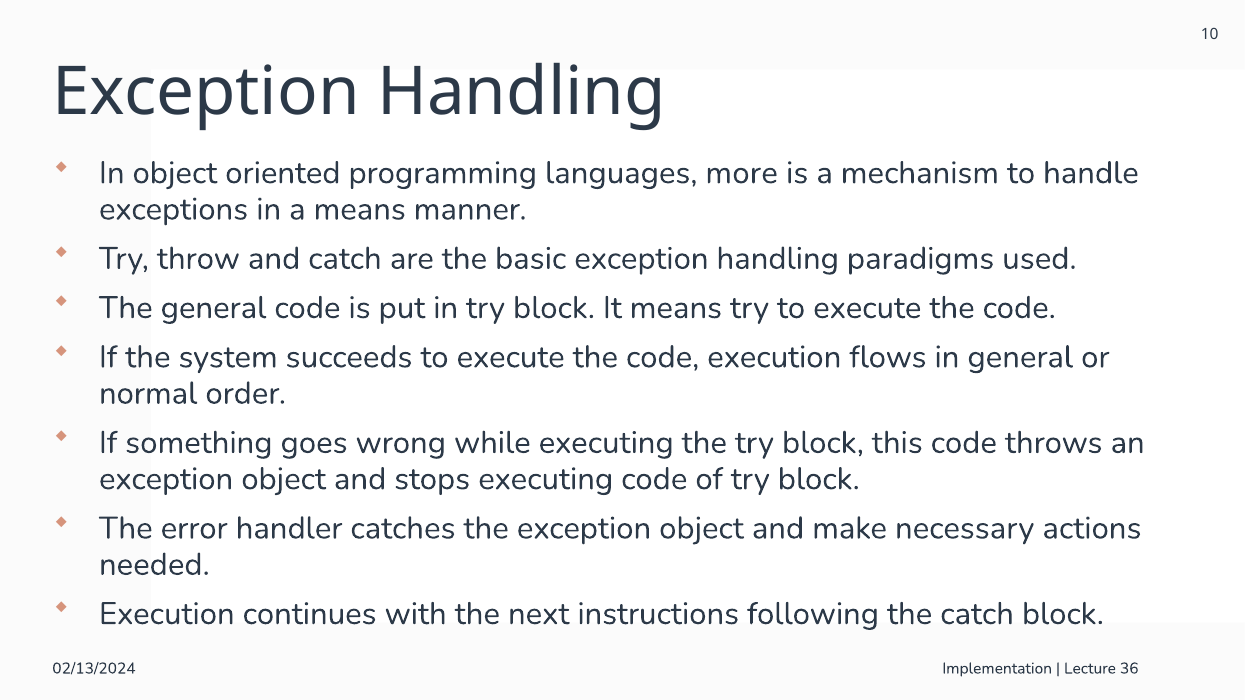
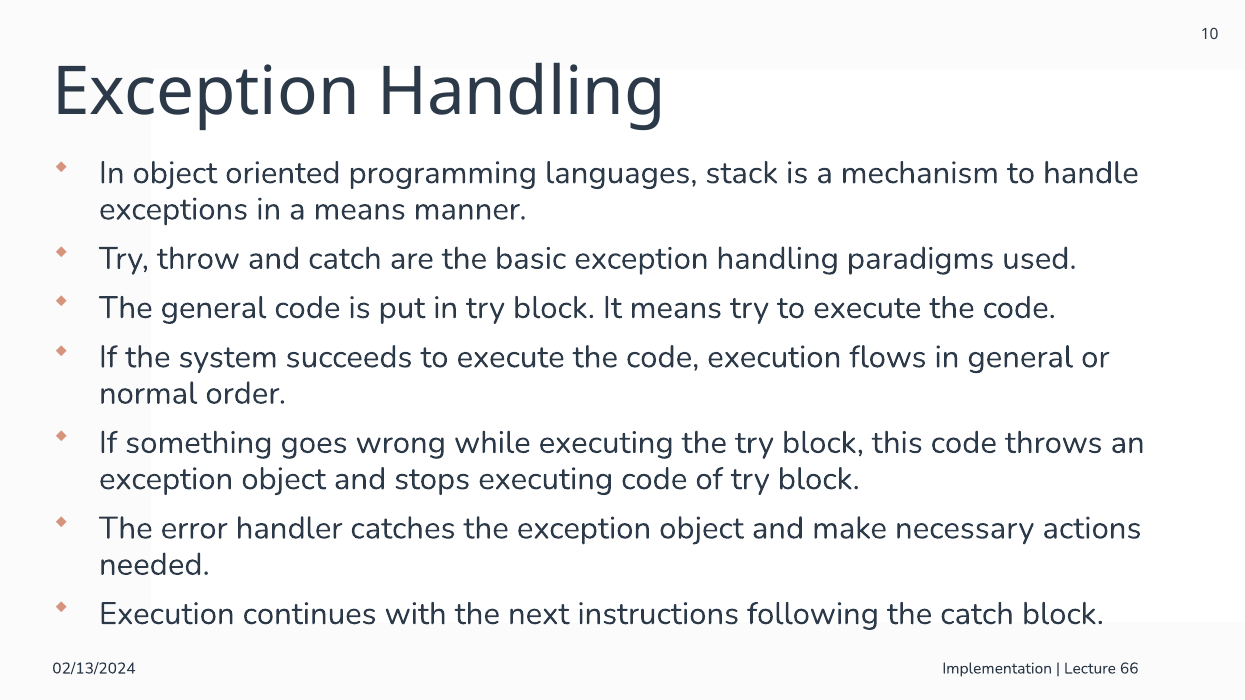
more: more -> stack (742, 173)
36: 36 -> 66 (1129, 669)
